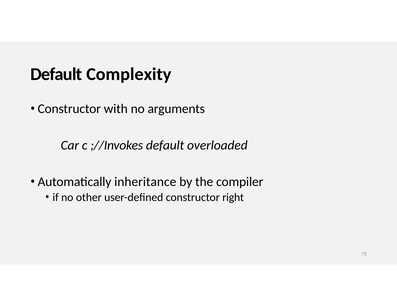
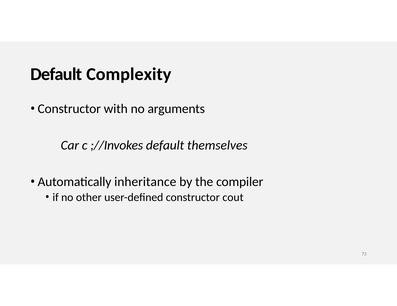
overloaded: overloaded -> themselves (217, 146)
right: right -> cout (233, 198)
